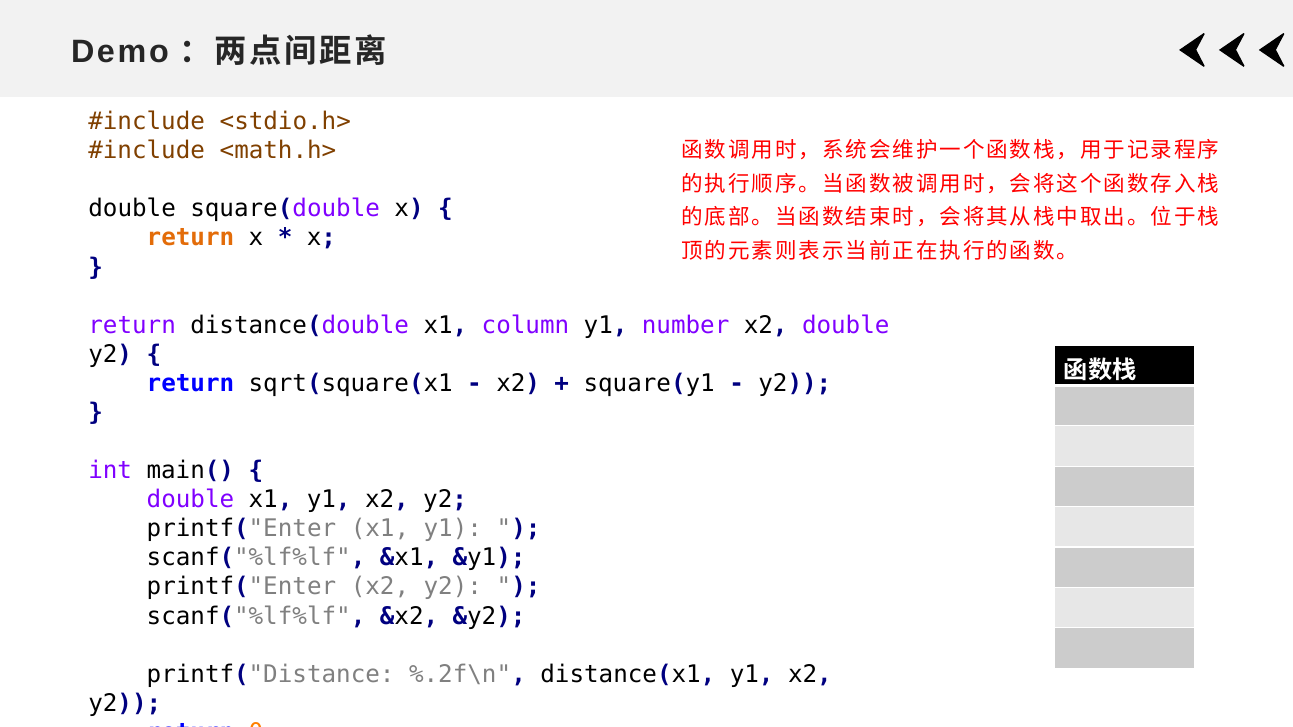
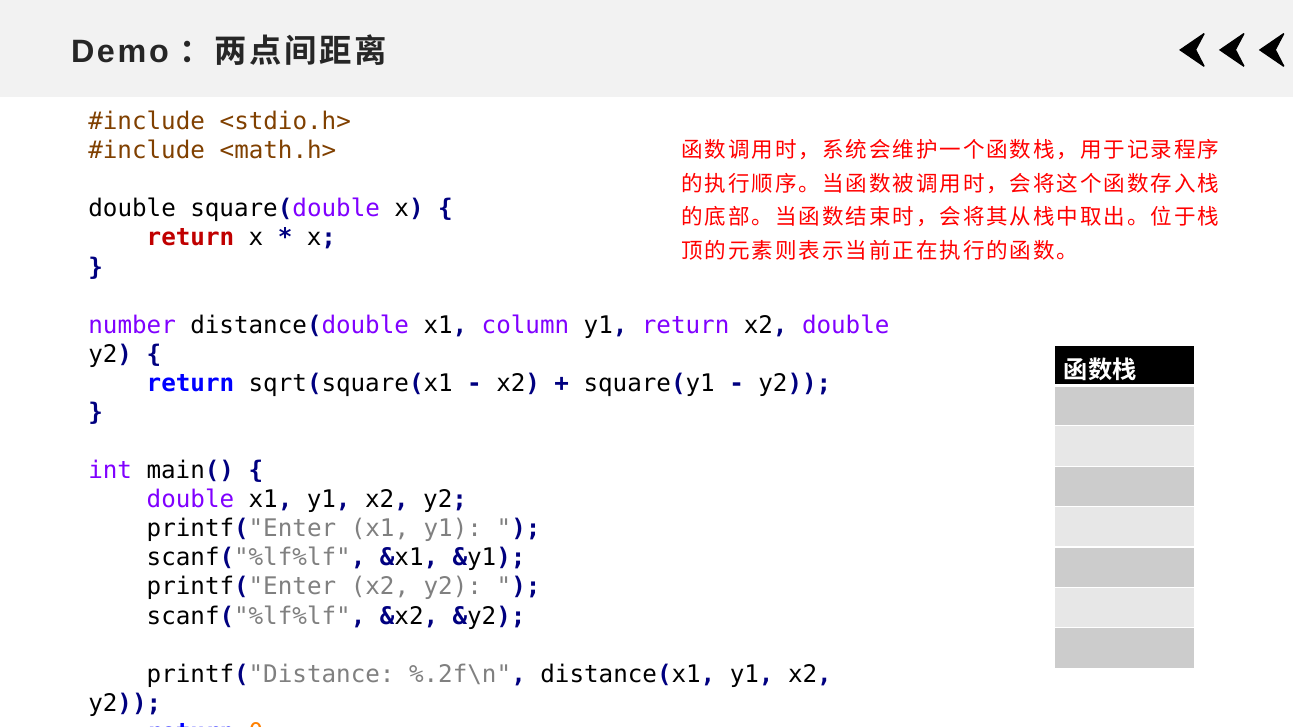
return colour: orange -> red (190, 238)
return: return -> number (132, 325)
y1 number: number -> return (686, 325)
